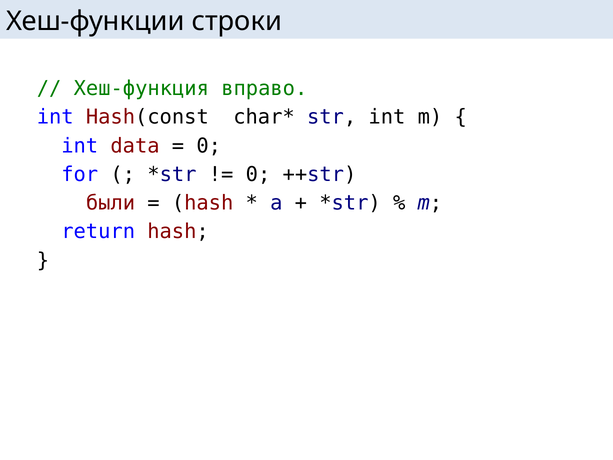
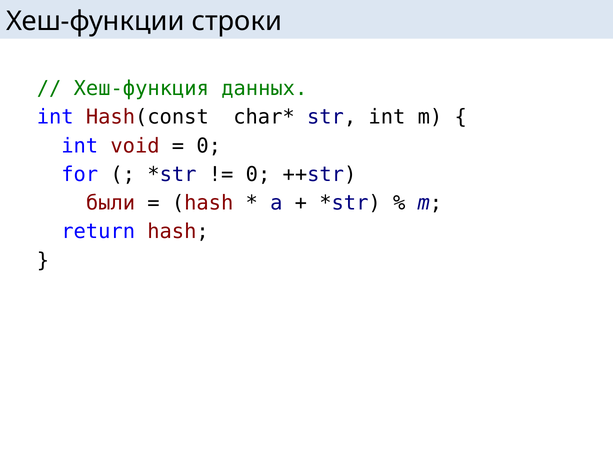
вправо: вправо -> данных (264, 89)
data: data -> void (135, 146)
